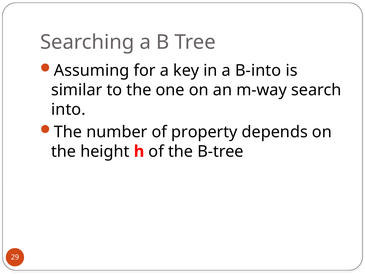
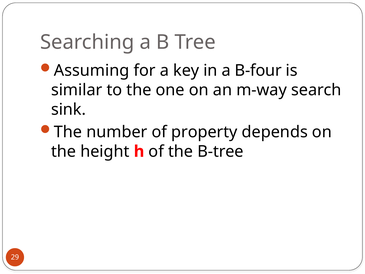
B-into: B-into -> B-four (258, 70)
into: into -> sink (68, 109)
